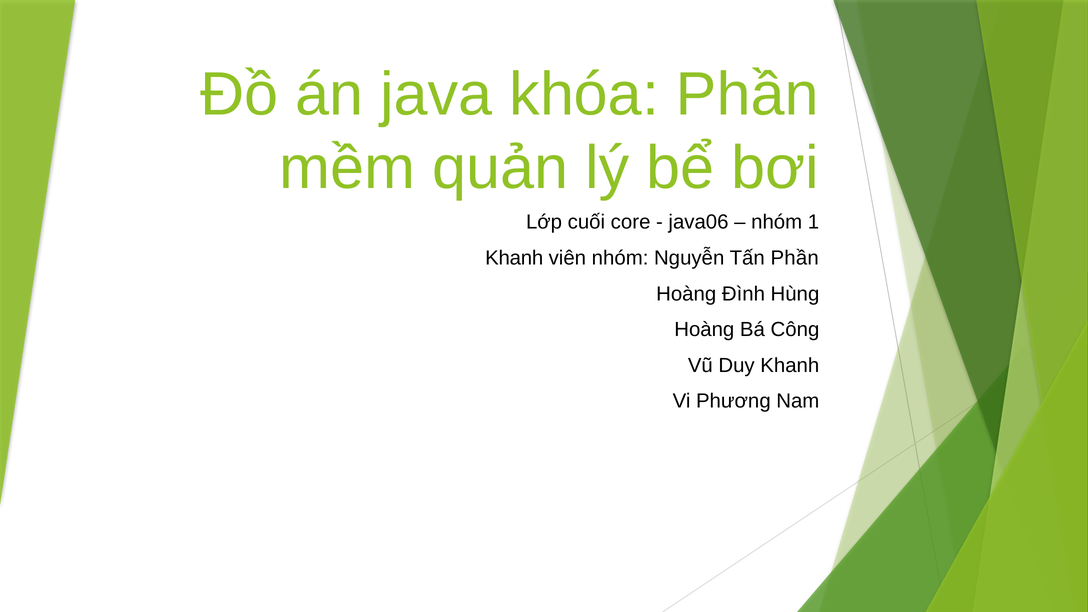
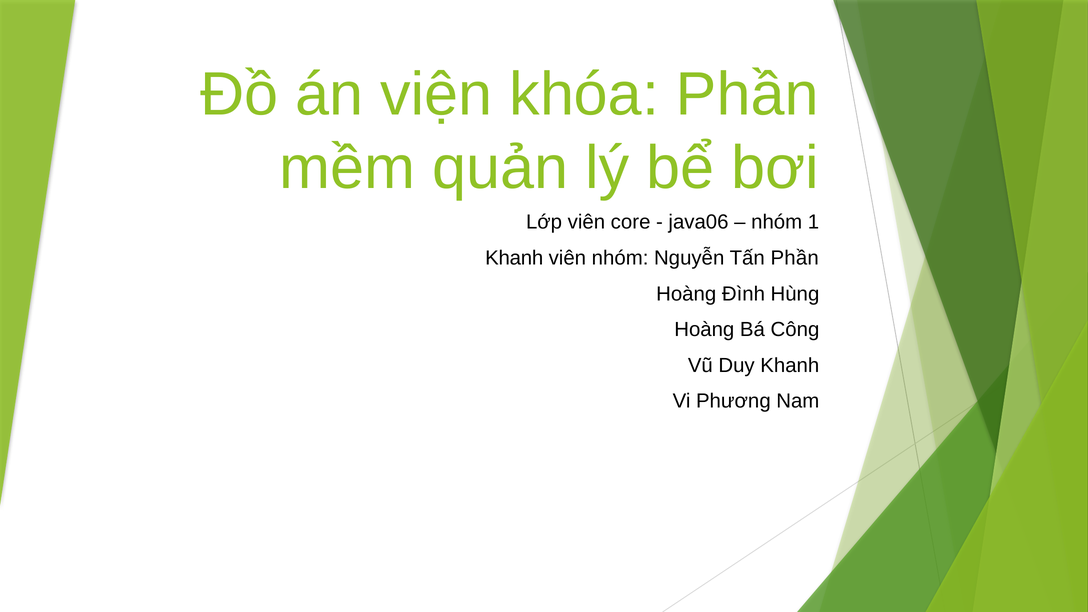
java: java -> viện (436, 94)
Lớp cuối: cuối -> viên (586, 222)
